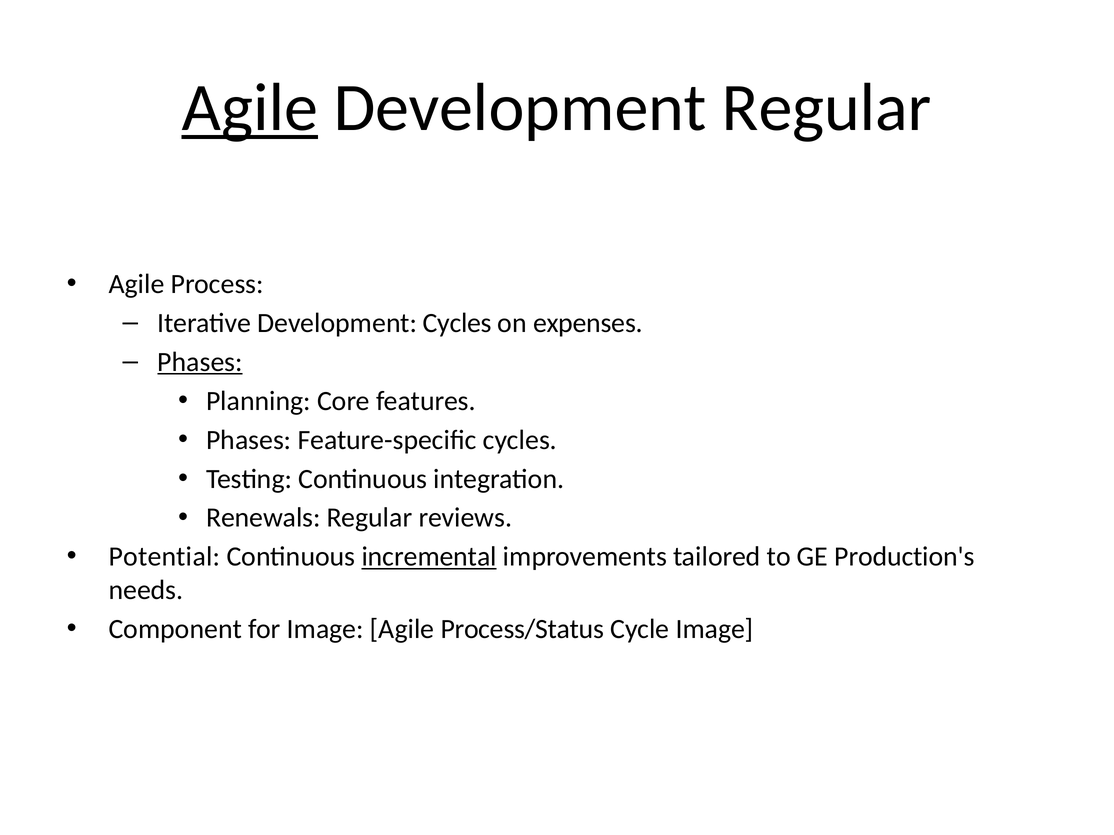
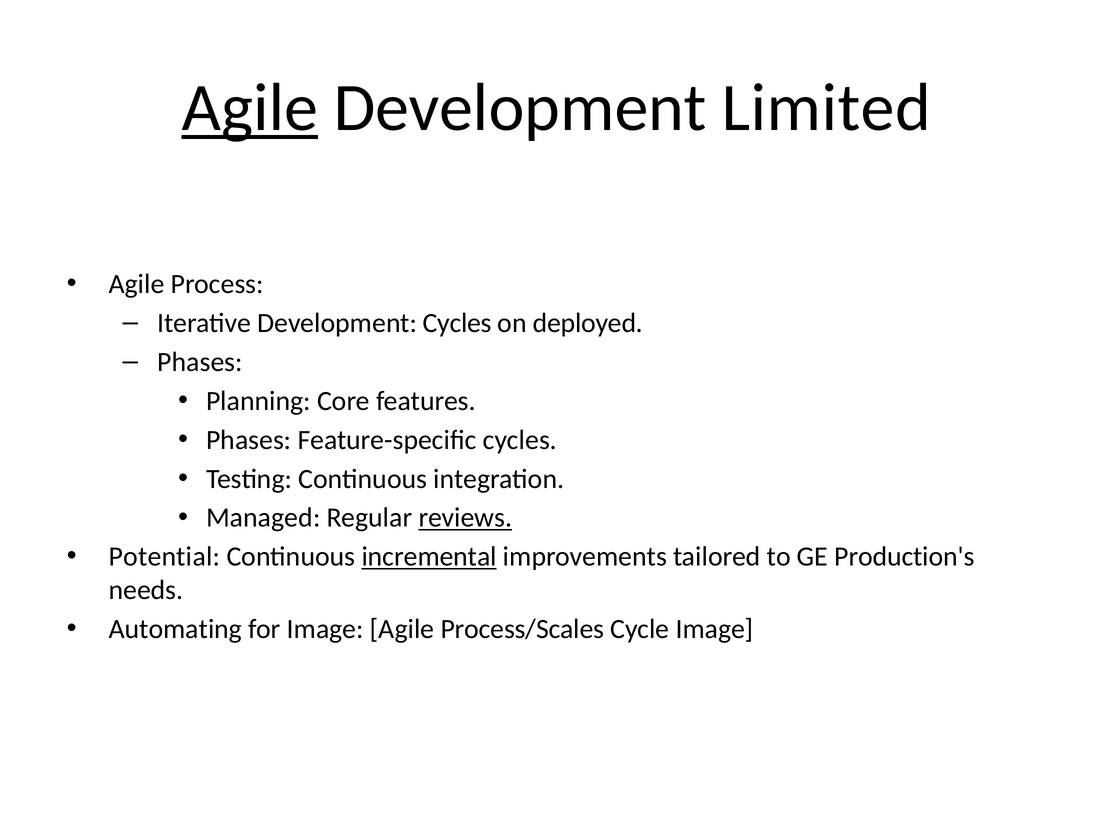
Development Regular: Regular -> Limited (826, 108)
expenses: expenses -> deployed (588, 323)
Phases underline: present -> none (200, 362)
Renewals: Renewals -> Managed (263, 518)
reviews underline: none -> present (465, 518)
Component: Component -> Automating (175, 630)
Process/Status: Process/Status -> Process/Scales (522, 630)
